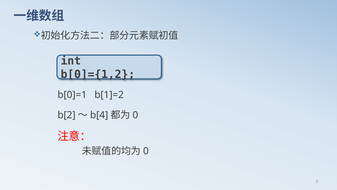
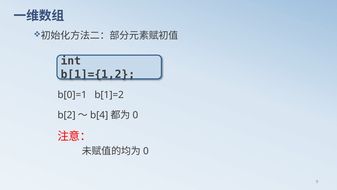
b[0]={1,2: b[0]={1,2 -> b[1]={1,2 (98, 74)
